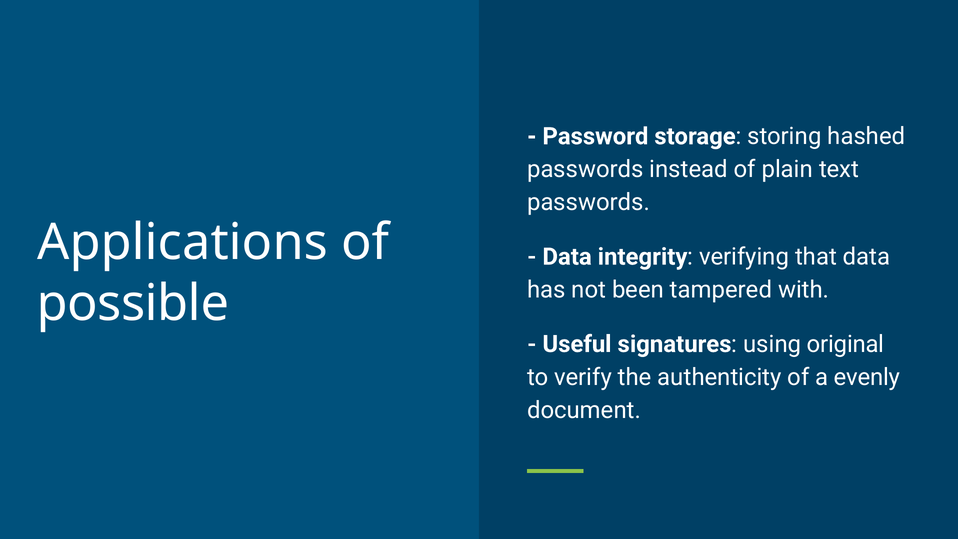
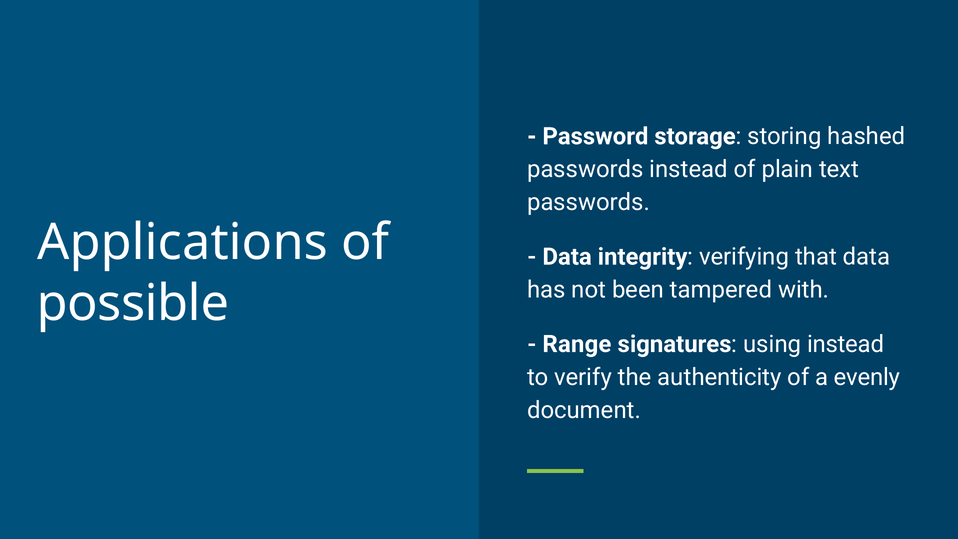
Useful: Useful -> Range (577, 344)
using original: original -> instead (846, 344)
